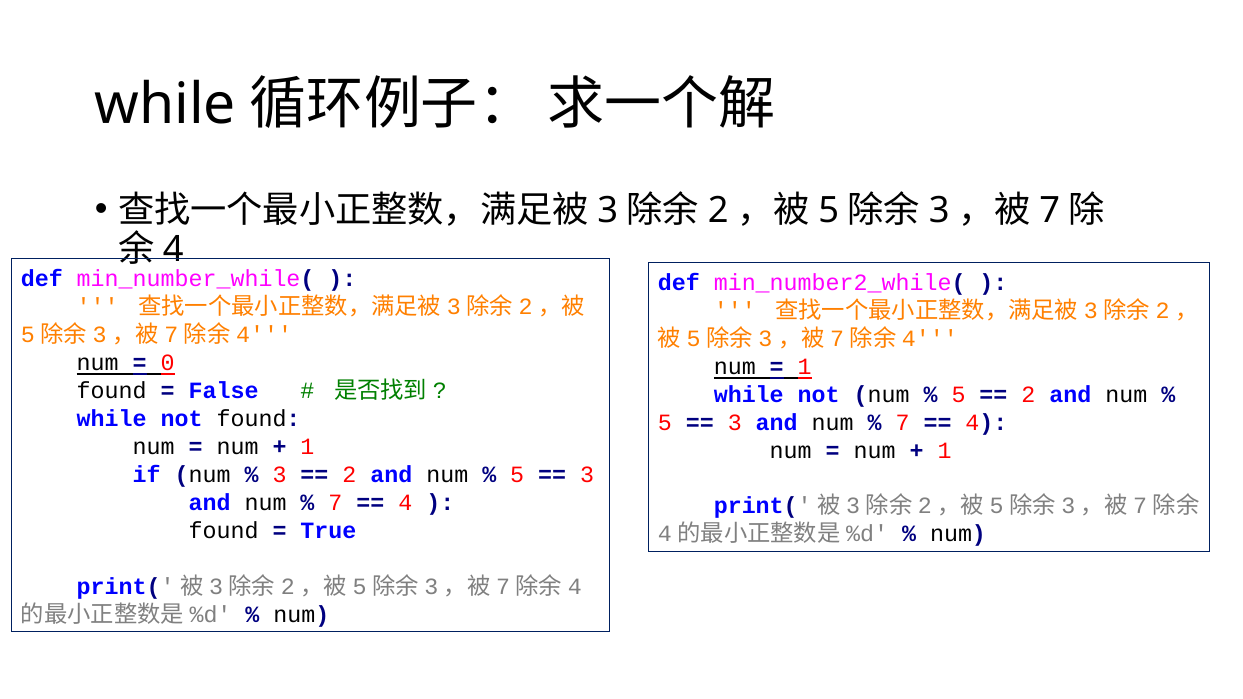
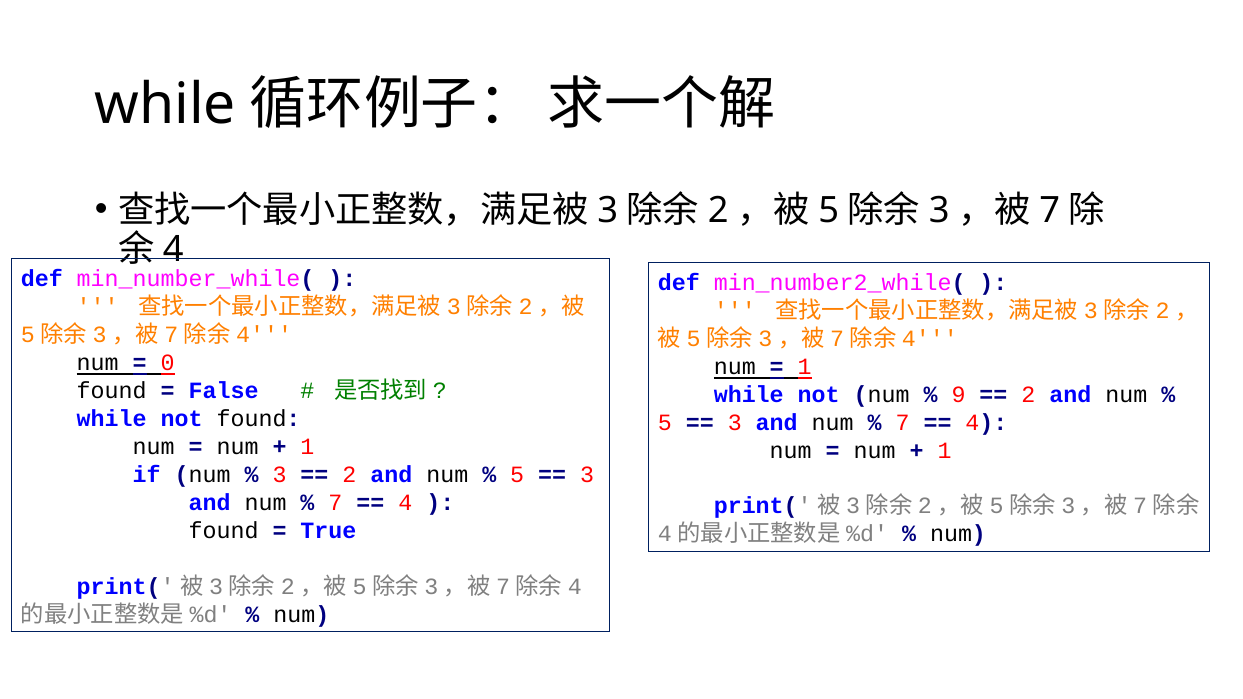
5: 5 -> 9 (959, 395)
